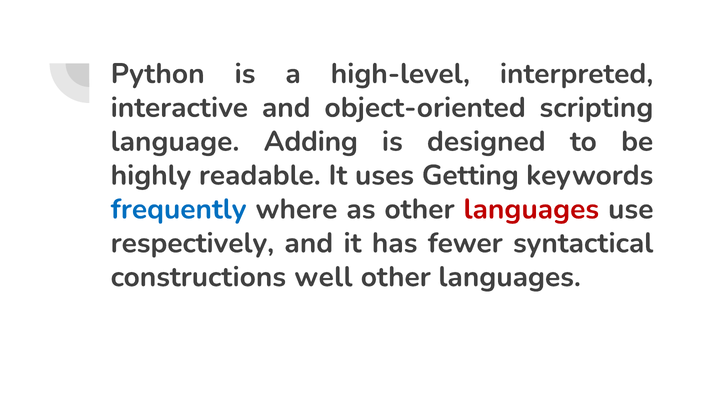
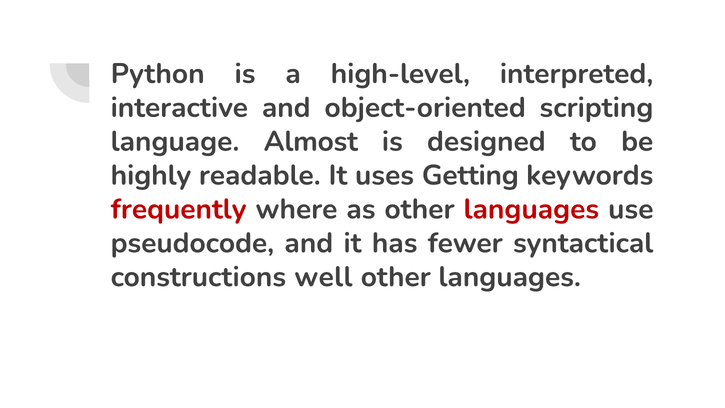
Adding: Adding -> Almost (311, 141)
frequently colour: blue -> red (179, 209)
respectively: respectively -> pseudocode (192, 243)
